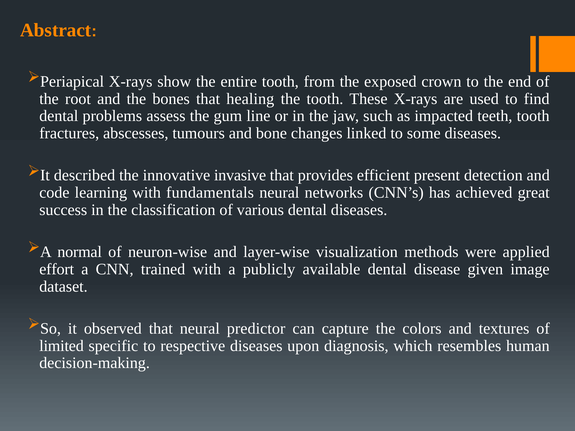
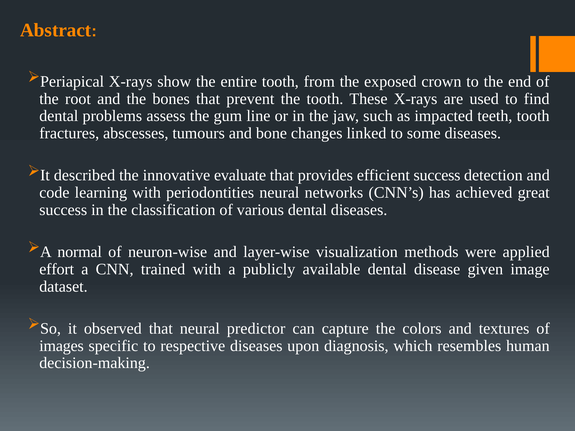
healing: healing -> prevent (250, 99)
invasive: invasive -> evaluate (240, 175)
efficient present: present -> success (437, 175)
fundamentals: fundamentals -> periodontities (210, 193)
limited: limited -> images (62, 346)
